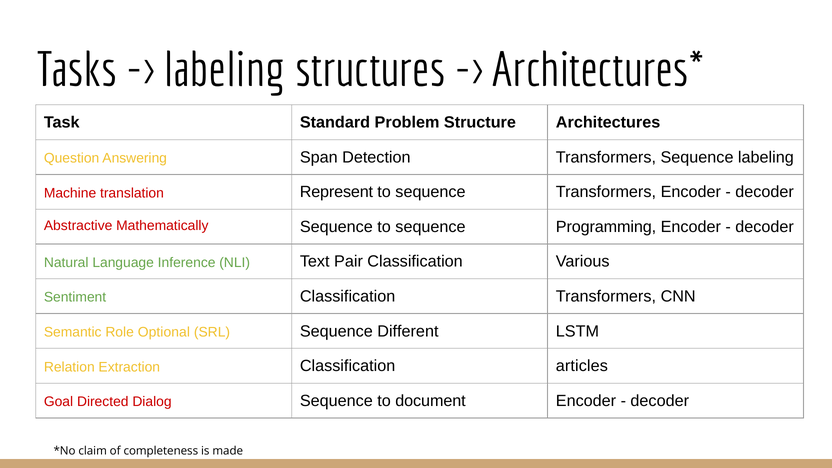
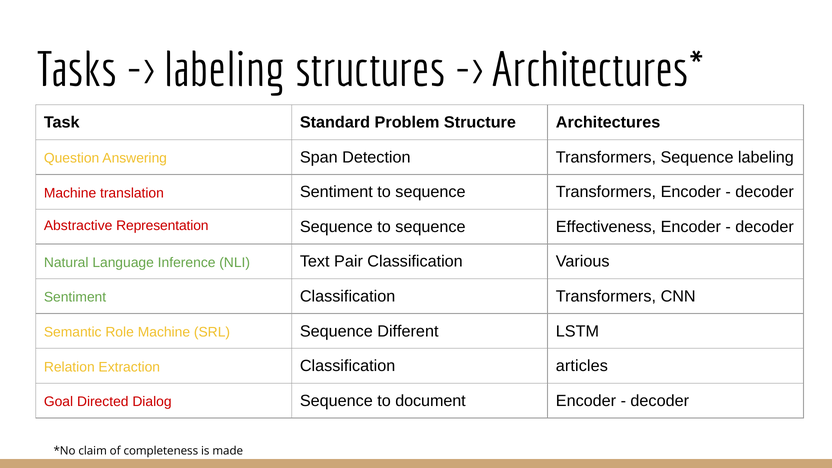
translation Represent: Represent -> Sentiment (336, 192)
Mathematically: Mathematically -> Representation (162, 226)
Programming: Programming -> Effectiveness (606, 227)
Role Optional: Optional -> Machine (164, 332)
